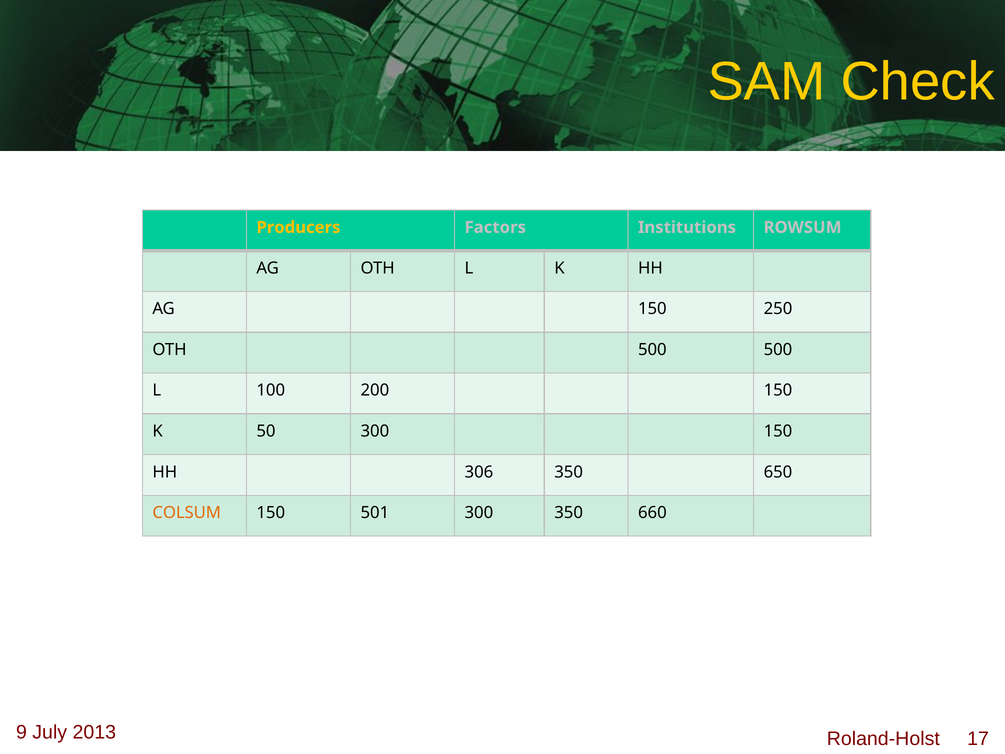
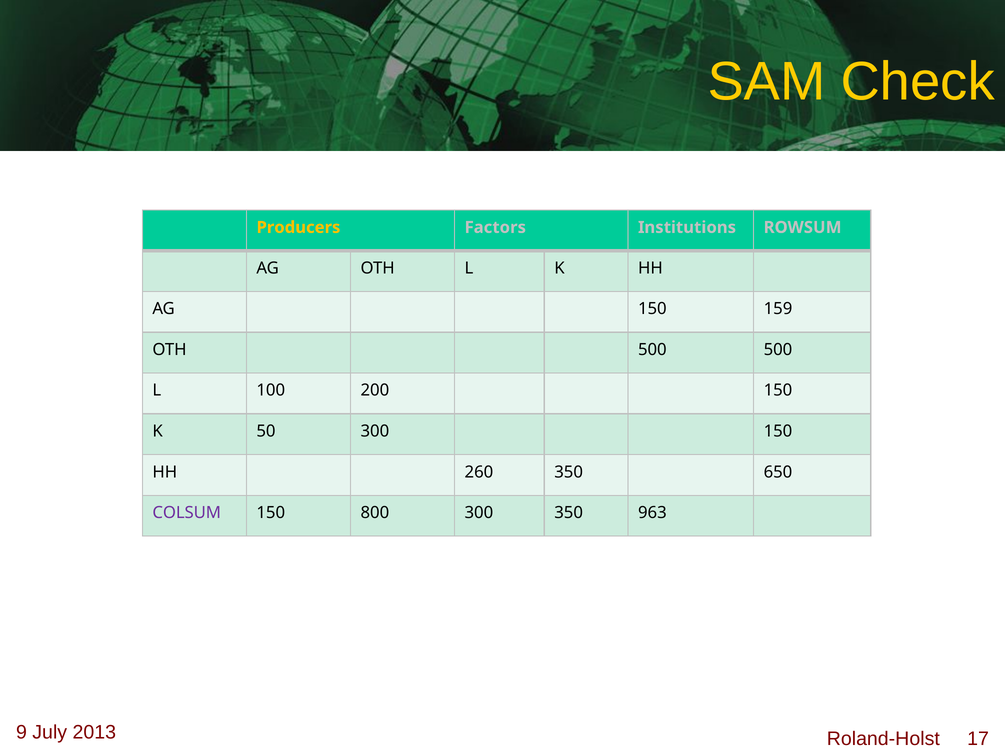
250: 250 -> 159 (778, 309)
306: 306 -> 260 (479, 472)
COLSUM colour: orange -> purple (187, 513)
501: 501 -> 800 (375, 513)
660: 660 -> 963 (652, 513)
